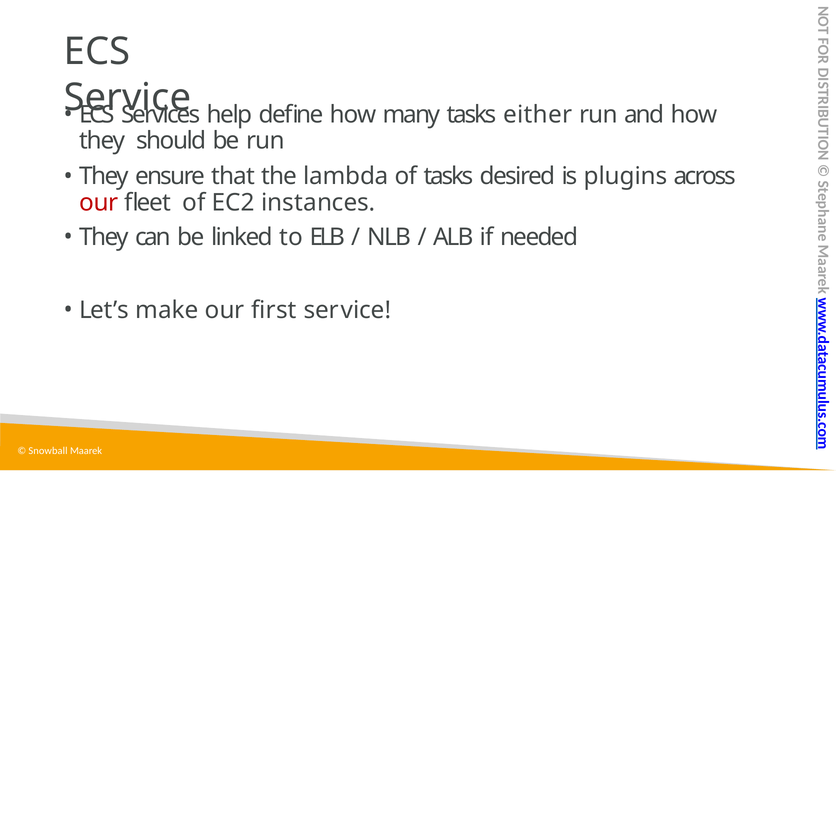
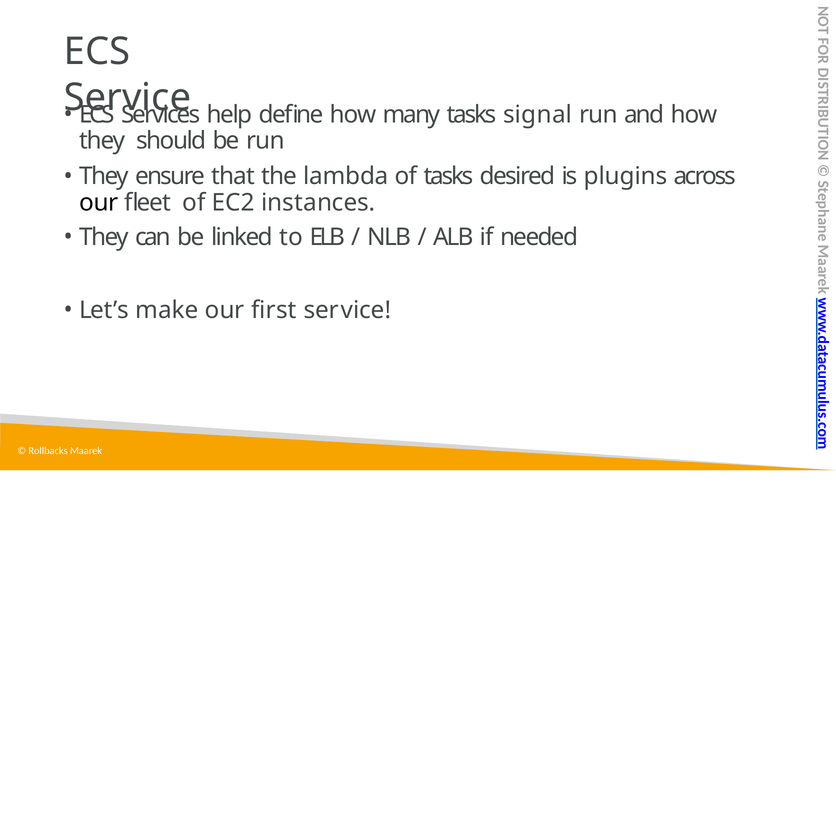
either: either -> signal (538, 115)
our colour: red -> black (99, 203)
Snowball: Snowball -> Rollbacks (48, 451)
